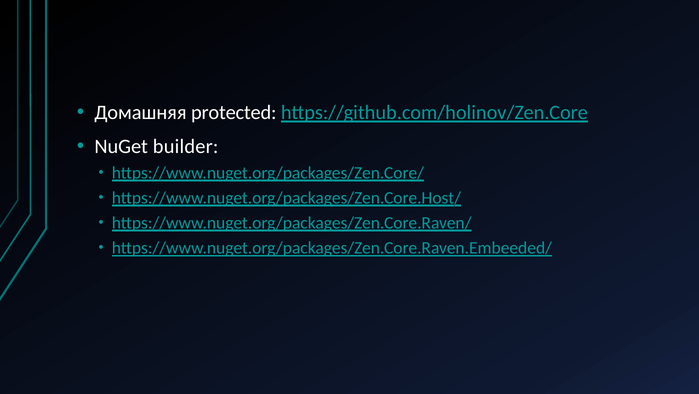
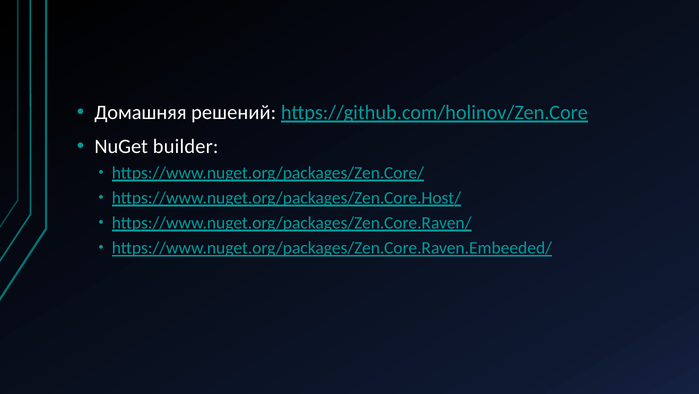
protected: protected -> решений (234, 112)
